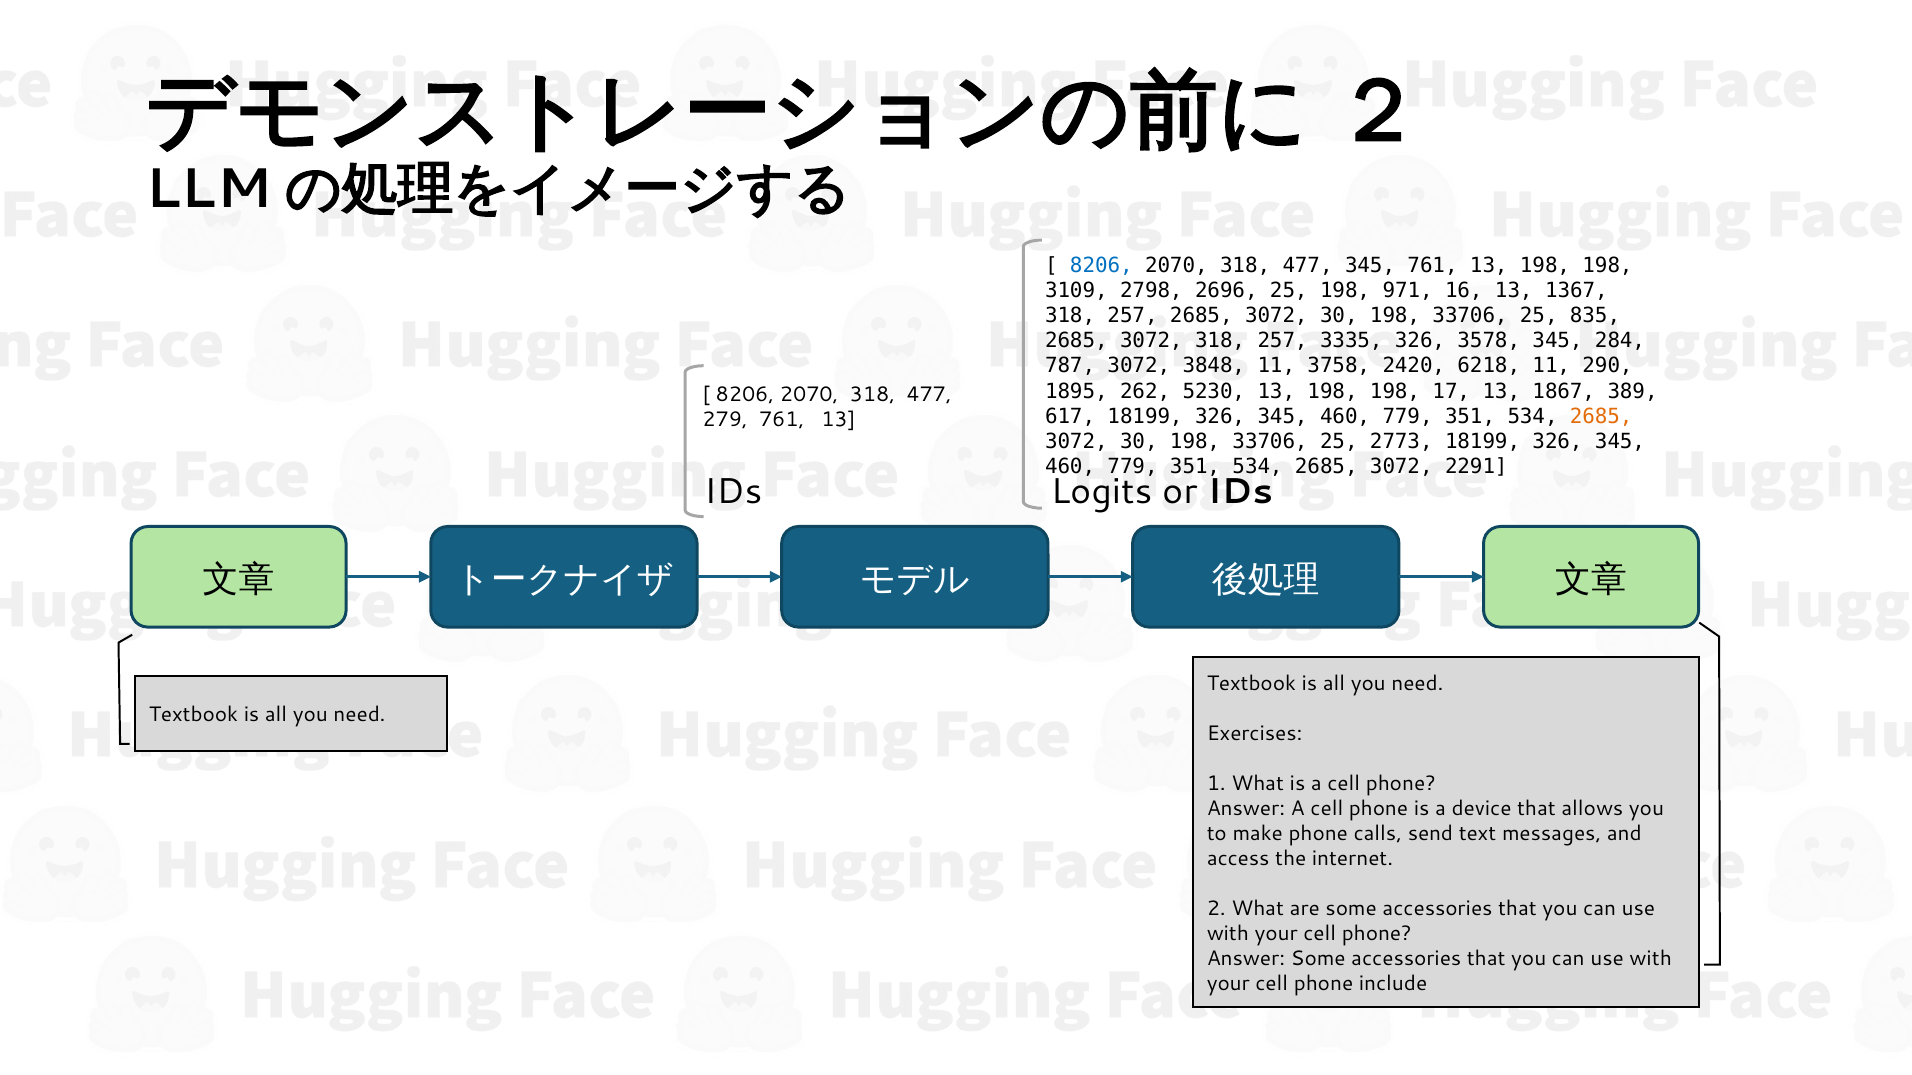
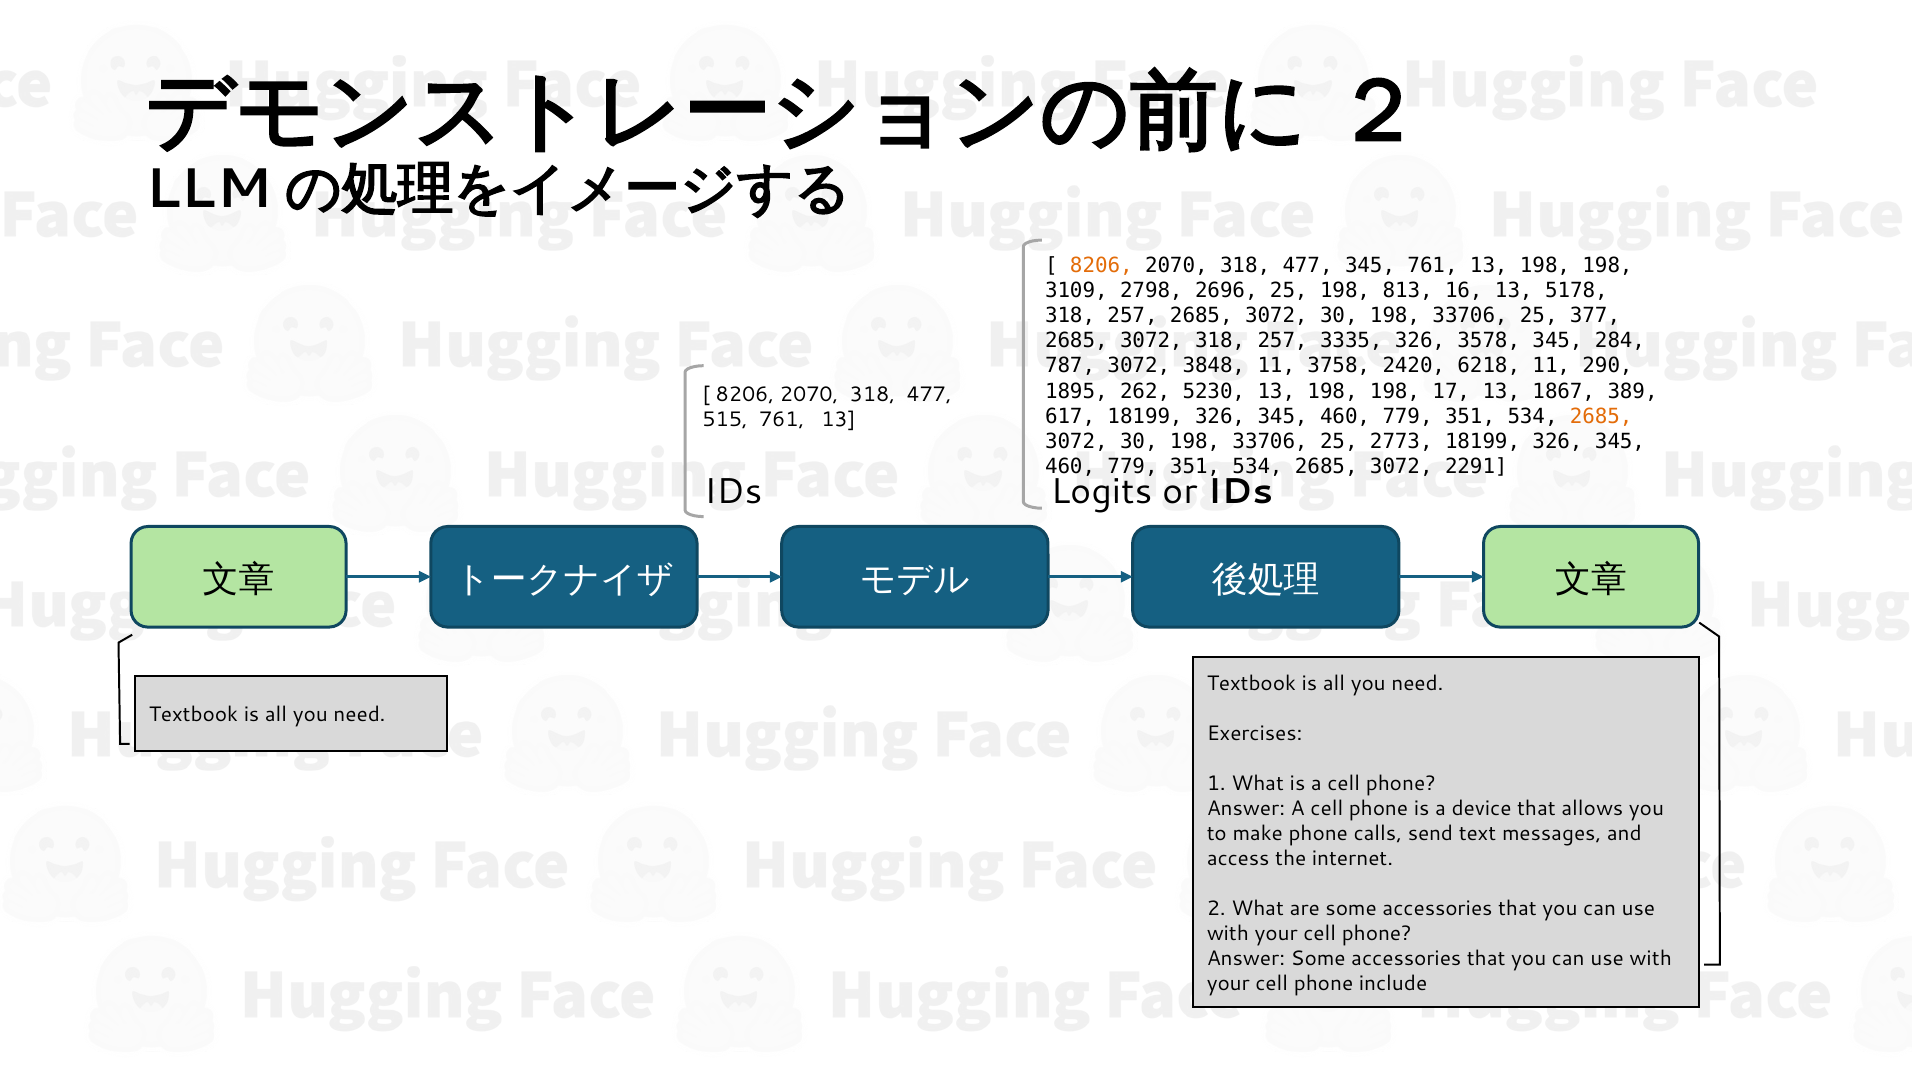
8206 colour: blue -> orange (1101, 266)
971: 971 -> 813 (1408, 291)
1367: 1367 -> 5178 (1576, 291)
835: 835 -> 377 (1595, 316)
279: 279 -> 515 (725, 420)
